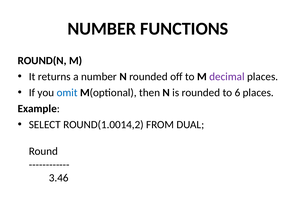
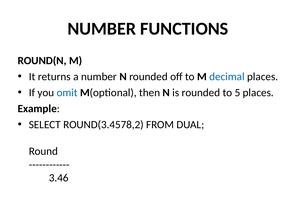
decimal colour: purple -> blue (227, 77)
6: 6 -> 5 (237, 93)
ROUND(1.0014,2: ROUND(1.0014,2 -> ROUND(3.4578,2 (103, 125)
